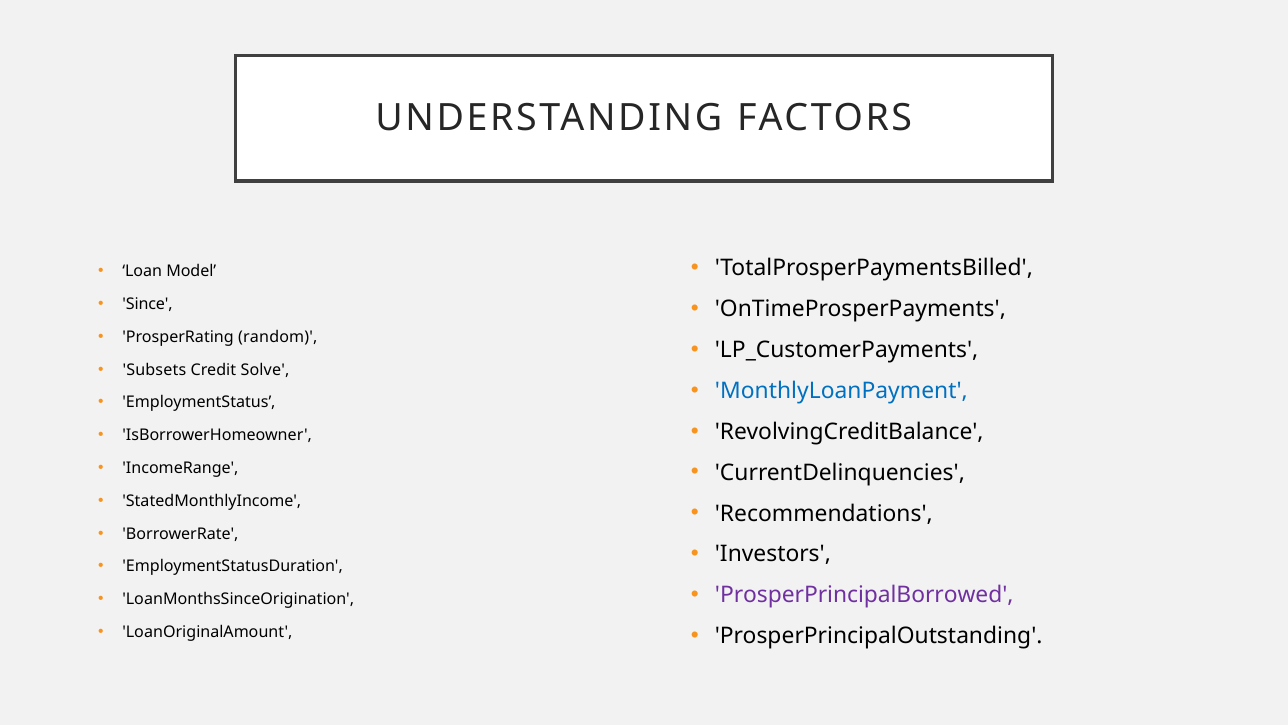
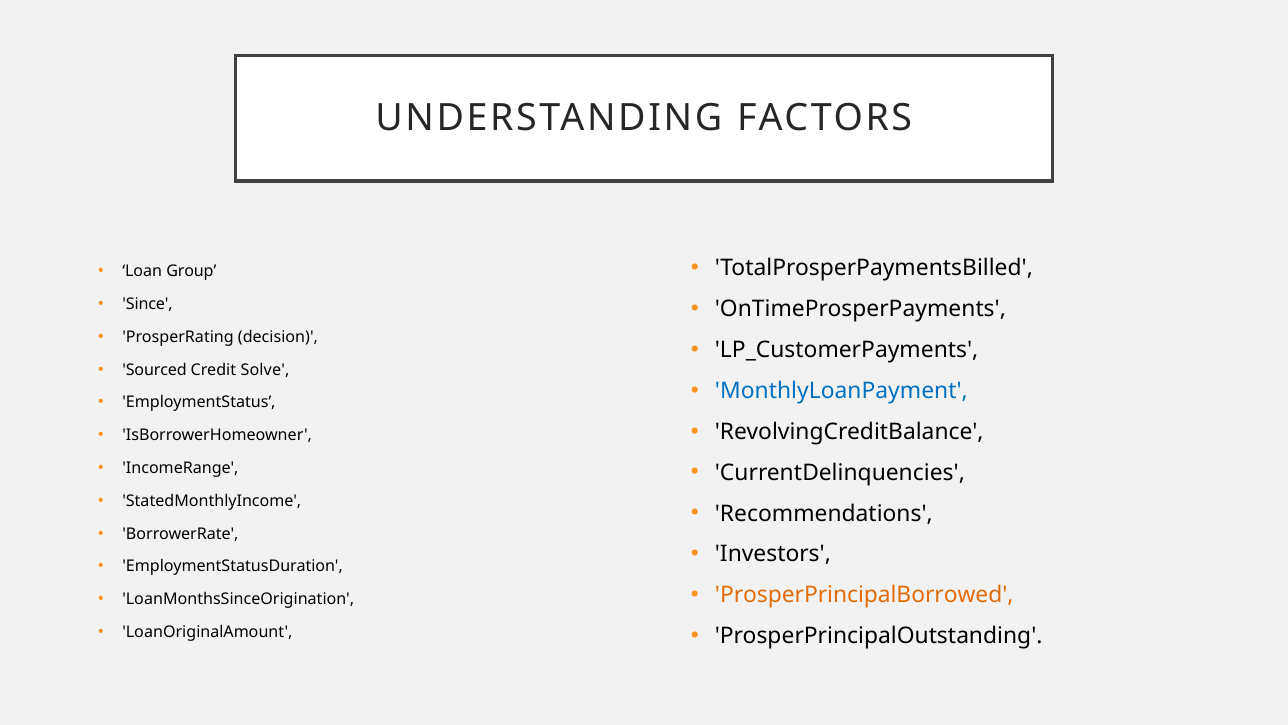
Model: Model -> Group (191, 271)
random: random -> decision (278, 337)
Subsets: Subsets -> Sourced (155, 370)
ProsperPrincipalBorrowed colour: purple -> orange (864, 595)
